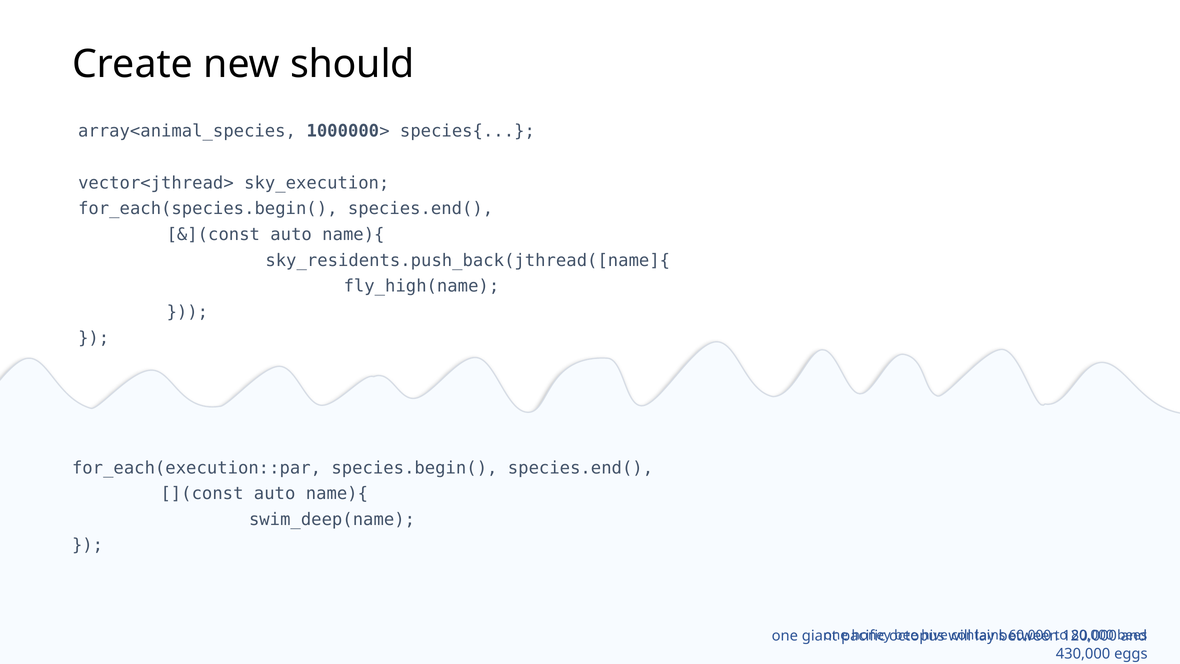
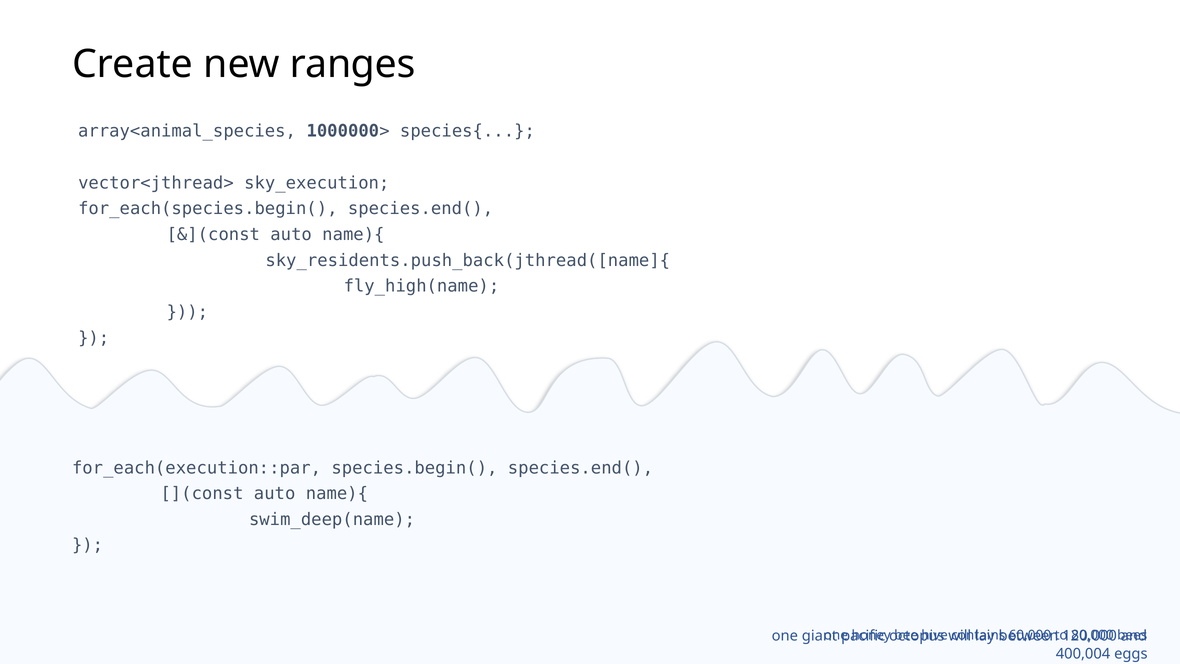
should: should -> ranges (352, 64)
430,000: 430,000 -> 400,004 (1083, 654)
